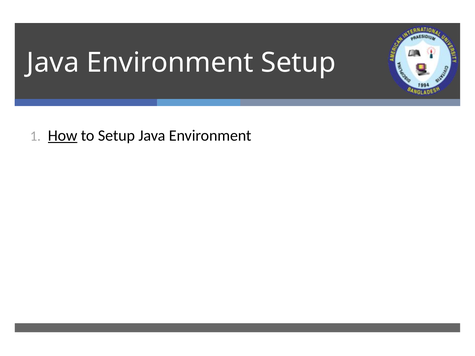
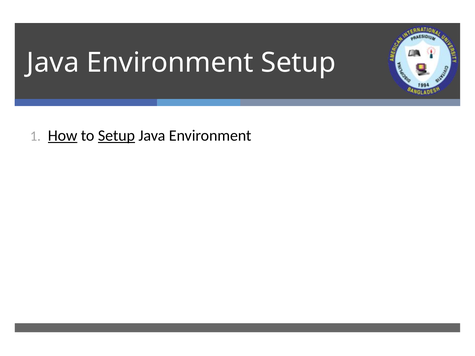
Setup underline: none -> present (116, 136)
